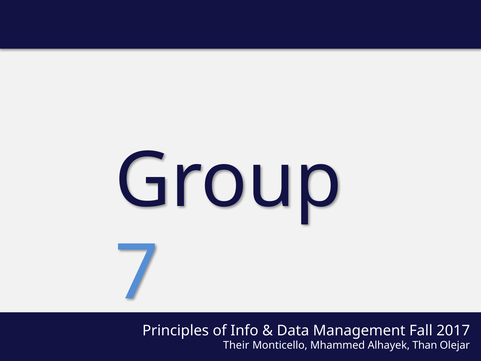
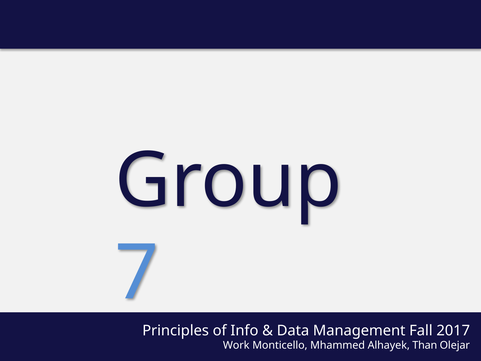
Their: Their -> Work (236, 345)
